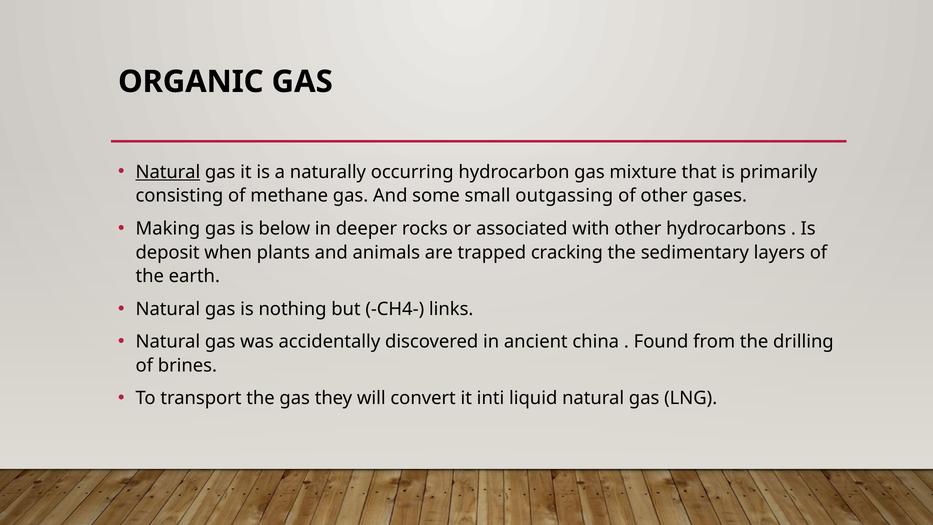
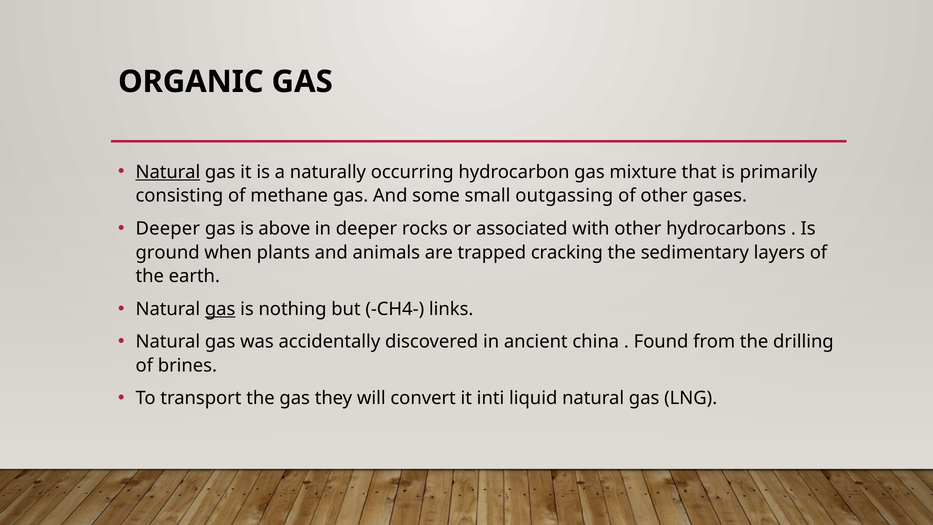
Making: Making -> Deeper (168, 228)
below: below -> above (284, 228)
deposit: deposit -> ground (168, 252)
gas underline: none -> present (220, 309)
